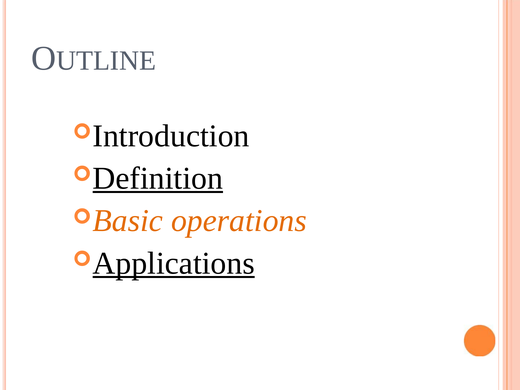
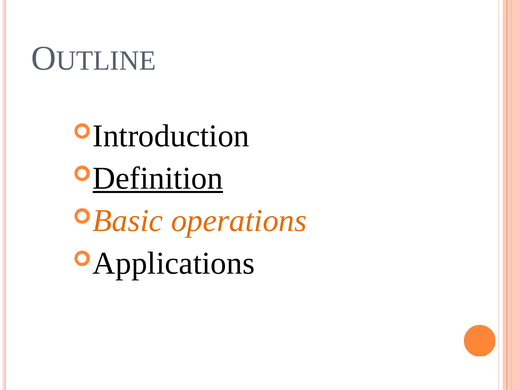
Applications underline: present -> none (174, 263)
